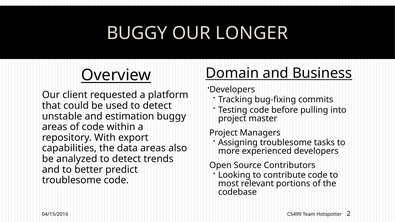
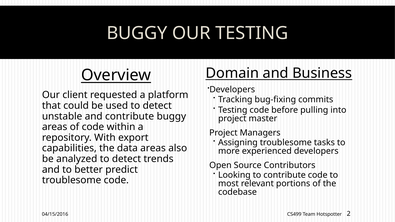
OUR LONGER: LONGER -> TESTING (252, 33)
and estimation: estimation -> contribute (130, 116)
